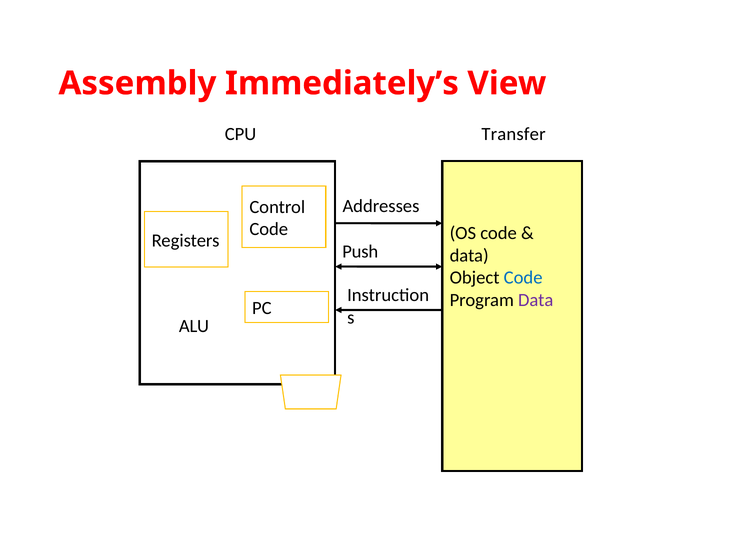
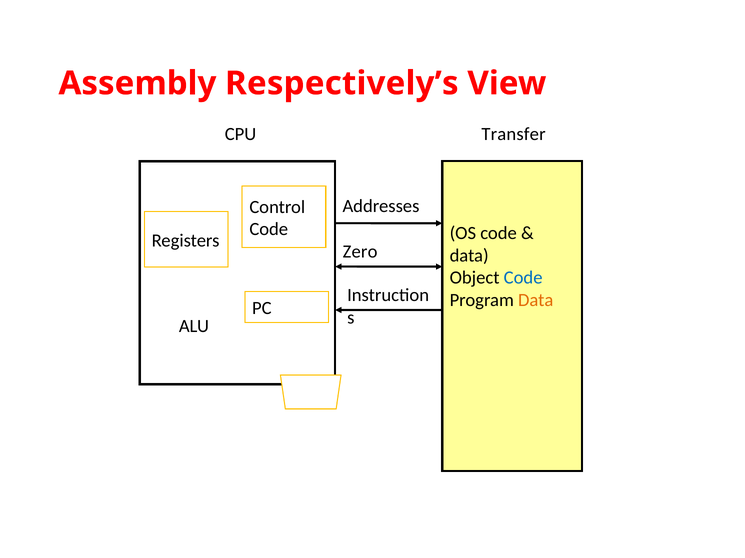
Immediately’s: Immediately’s -> Respectively’s (342, 83)
Push: Push -> Zero (360, 252)
Data colour: purple -> orange (536, 300)
